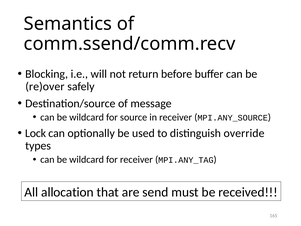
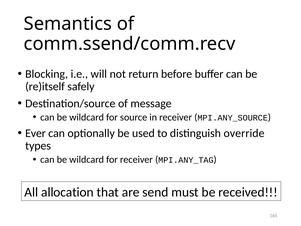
re)over: re)over -> re)itself (45, 86)
Lock: Lock -> Ever (36, 133)
